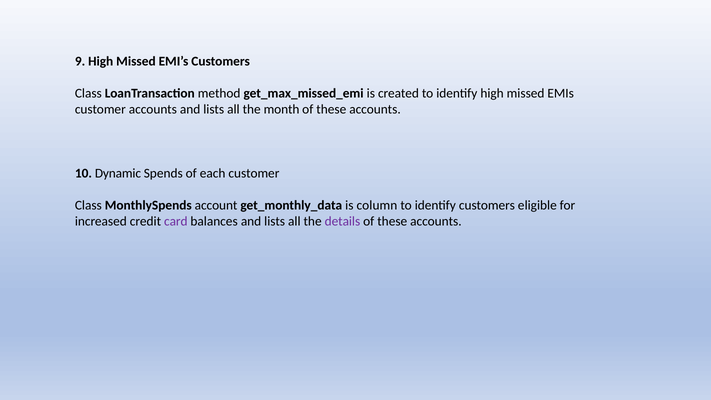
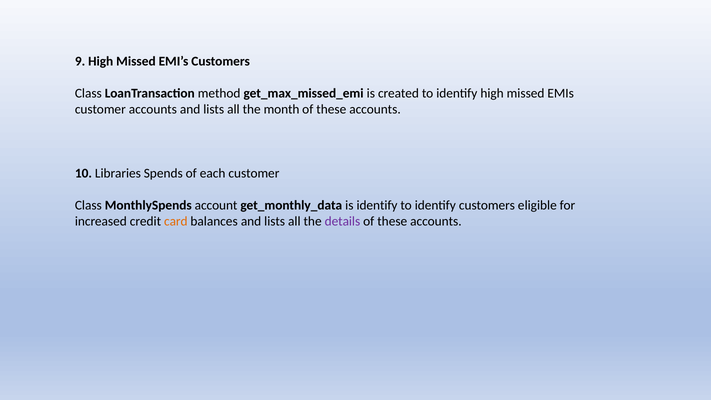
Dynamic: Dynamic -> Libraries (118, 174)
is column: column -> identify (377, 206)
card colour: purple -> orange (176, 222)
